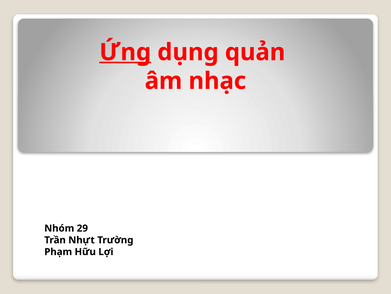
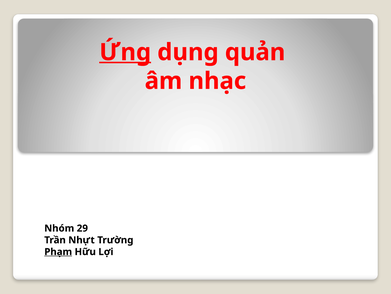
Phạm underline: none -> present (58, 251)
